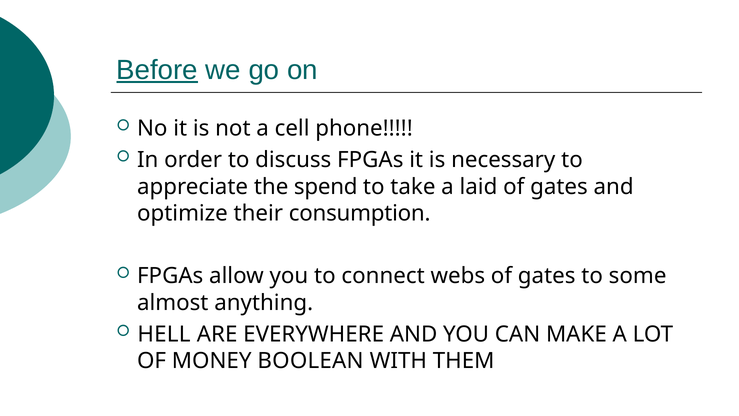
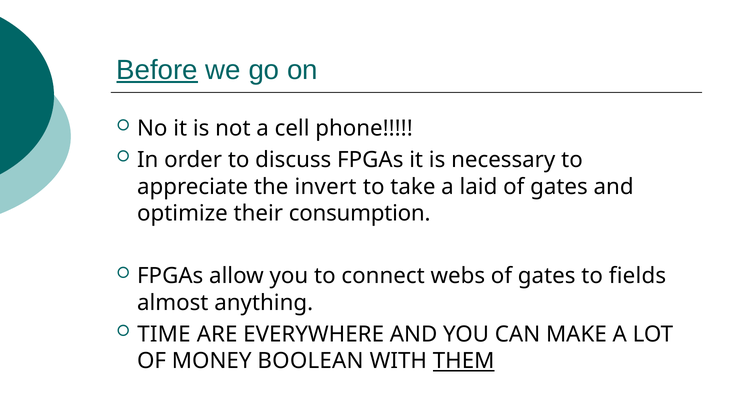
spend: spend -> invert (326, 187)
some: some -> fields (638, 276)
HELL: HELL -> TIME (164, 334)
THEM underline: none -> present (464, 361)
